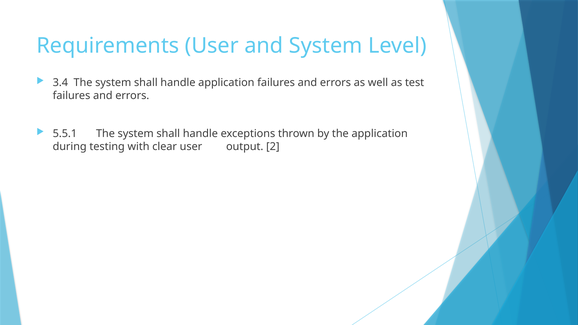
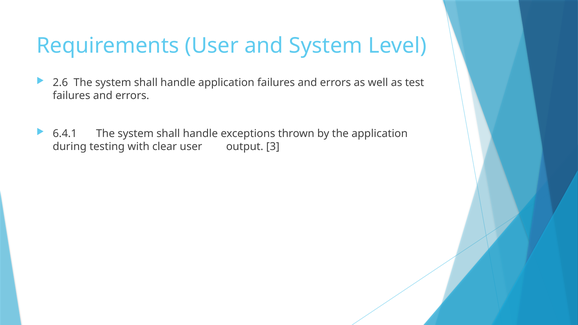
3.4: 3.4 -> 2.6 (60, 83)
5.5.1: 5.5.1 -> 6.4.1 (65, 134)
2: 2 -> 3 (273, 147)
